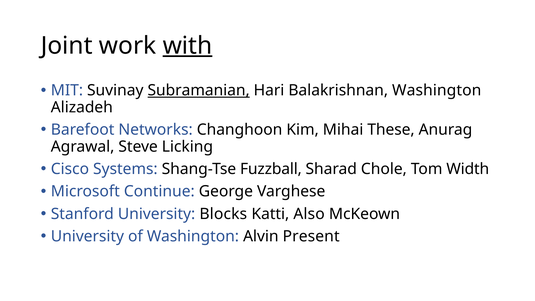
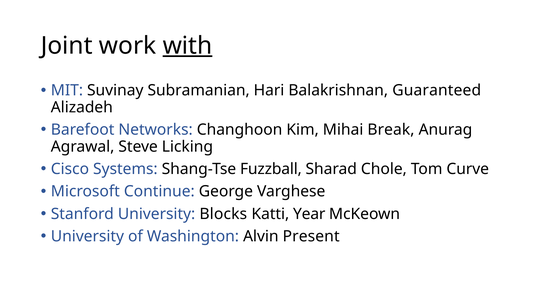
Subramanian underline: present -> none (199, 90)
Balakrishnan Washington: Washington -> Guaranteed (437, 90)
These: These -> Break (391, 130)
Width: Width -> Curve (468, 169)
Also: Also -> Year (309, 214)
